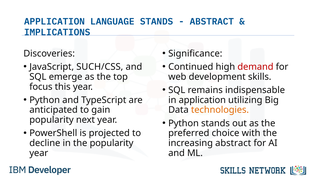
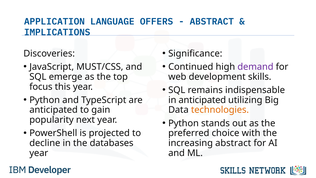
LANGUAGE STANDS: STANDS -> OFFERS (157, 21)
SUCH/CSS: SUCH/CSS -> MUST/CSS (100, 67)
demand colour: red -> purple (255, 67)
in application: application -> anticipated (202, 100)
the popularity: popularity -> databases (112, 143)
